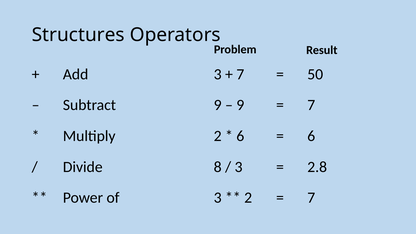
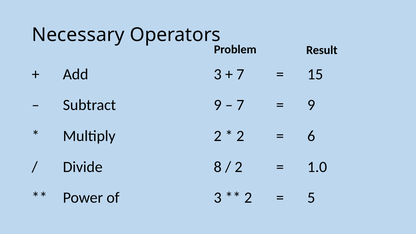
Structures: Structures -> Necessary (78, 35)
50: 50 -> 15 (315, 74)
9: 9 -> 7 (240, 105)
7: 7 -> 9 (311, 105)
6: 6 -> 2 (240, 136)
3: 3 -> 2 (239, 167)
2.8: 2.8 -> 1.0 (317, 167)
7: 7 -> 5 (311, 198)
